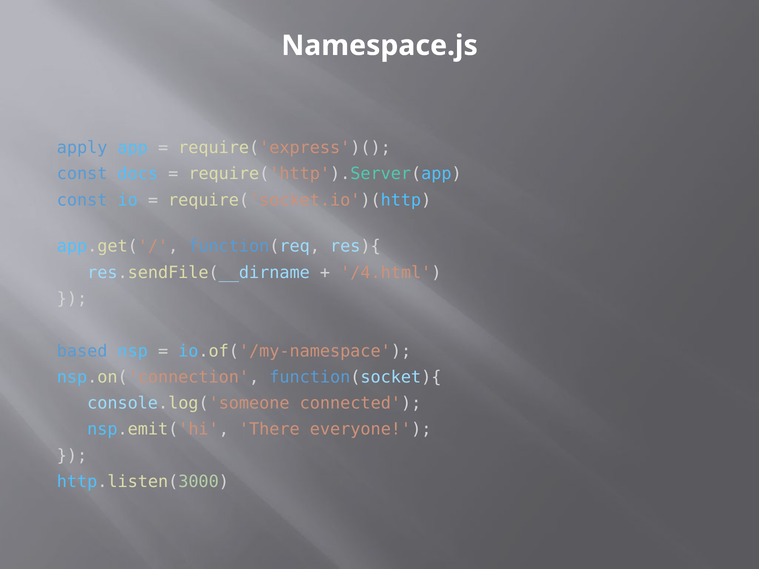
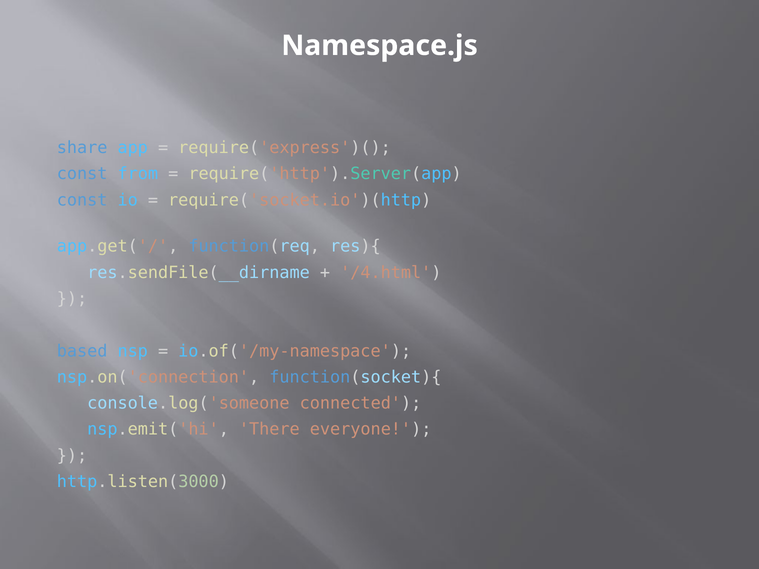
apply: apply -> share (82, 148)
docs: docs -> from (138, 174)
